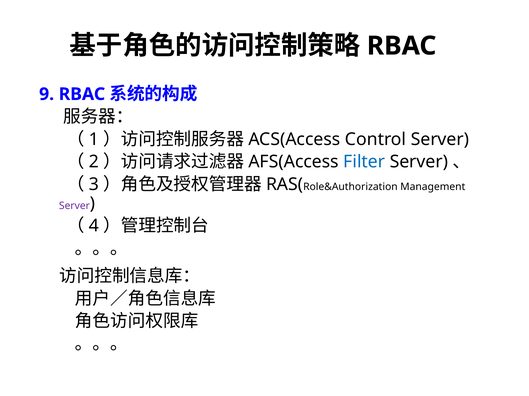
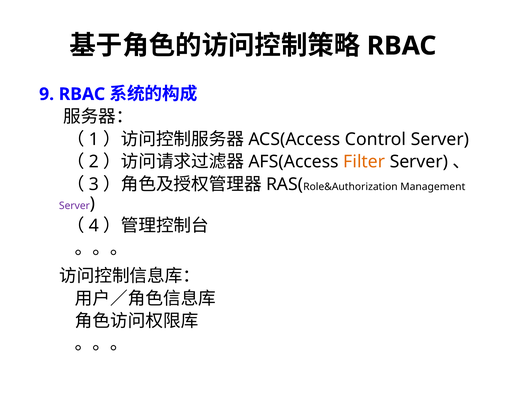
Filter colour: blue -> orange (364, 162)
